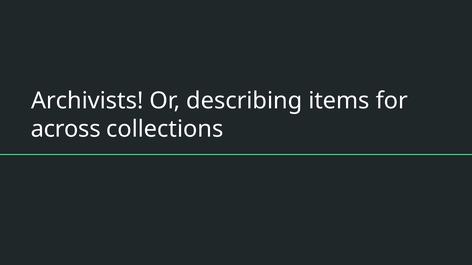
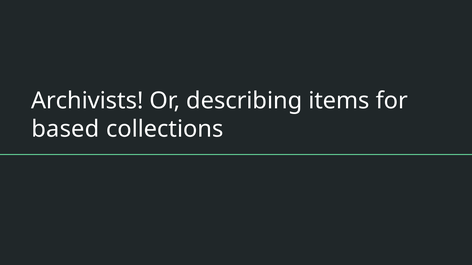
across: across -> based (65, 129)
